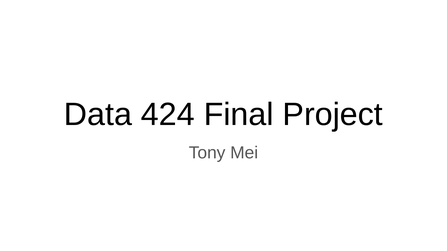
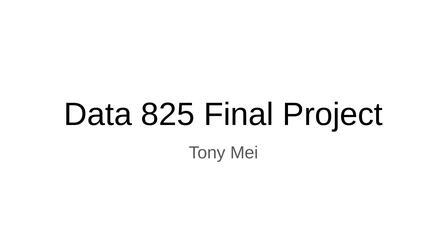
424: 424 -> 825 (168, 115)
